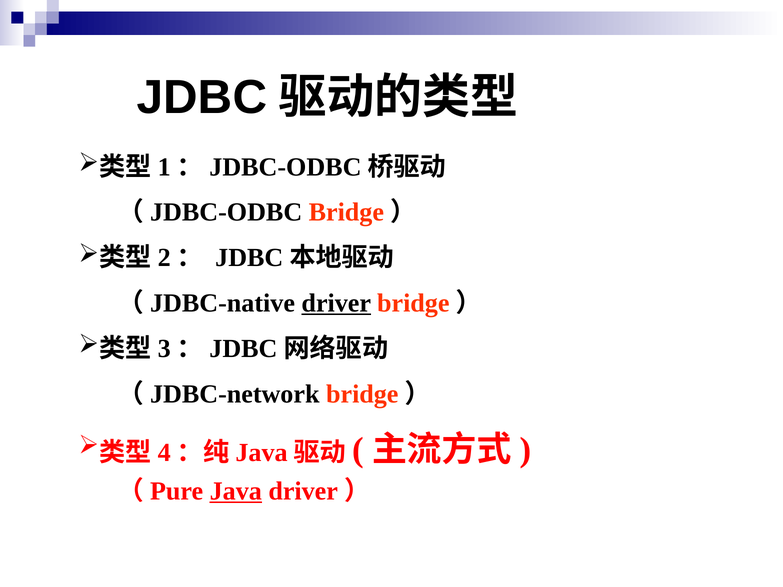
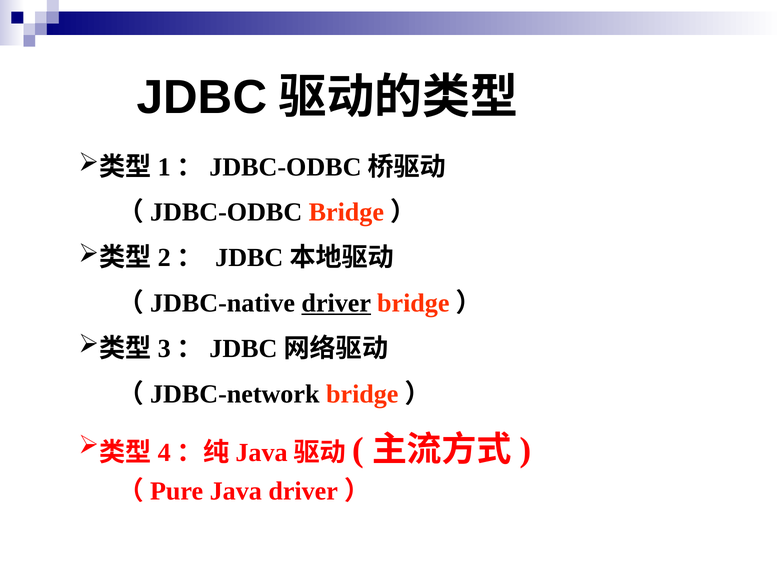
Java underline: present -> none (236, 491)
